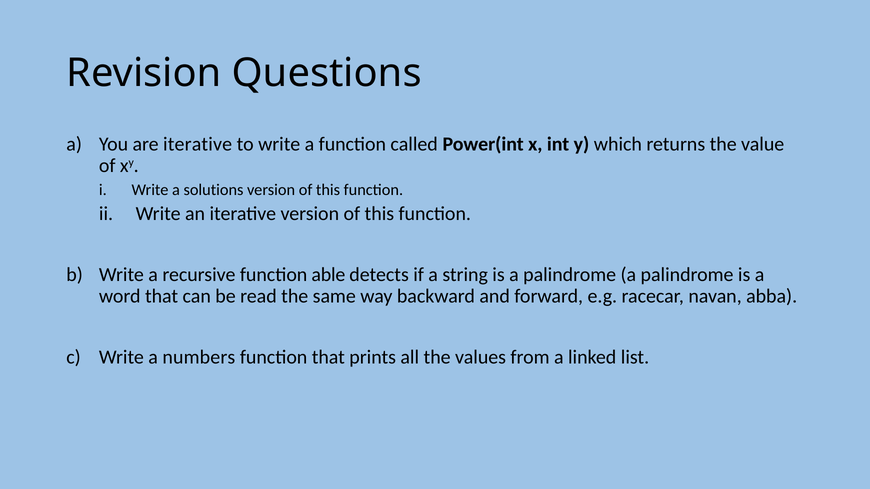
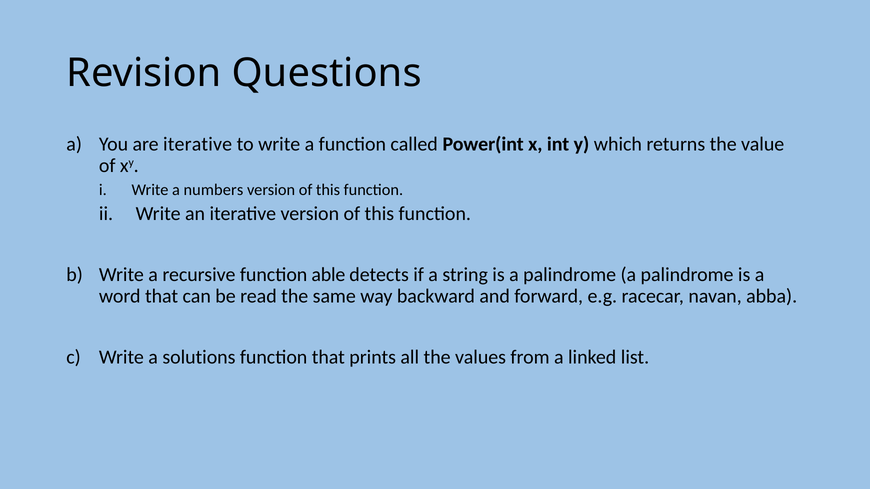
solutions: solutions -> numbers (213, 190)
numbers: numbers -> solutions (199, 358)
